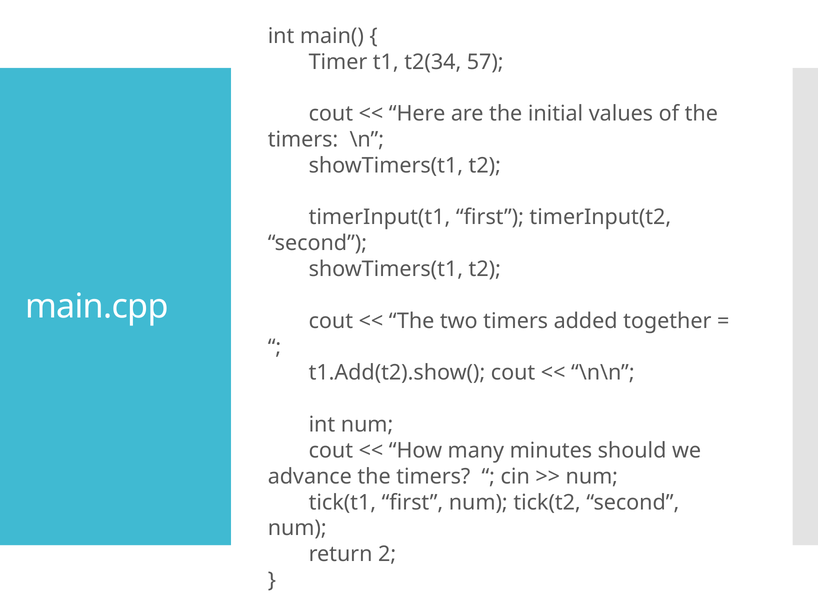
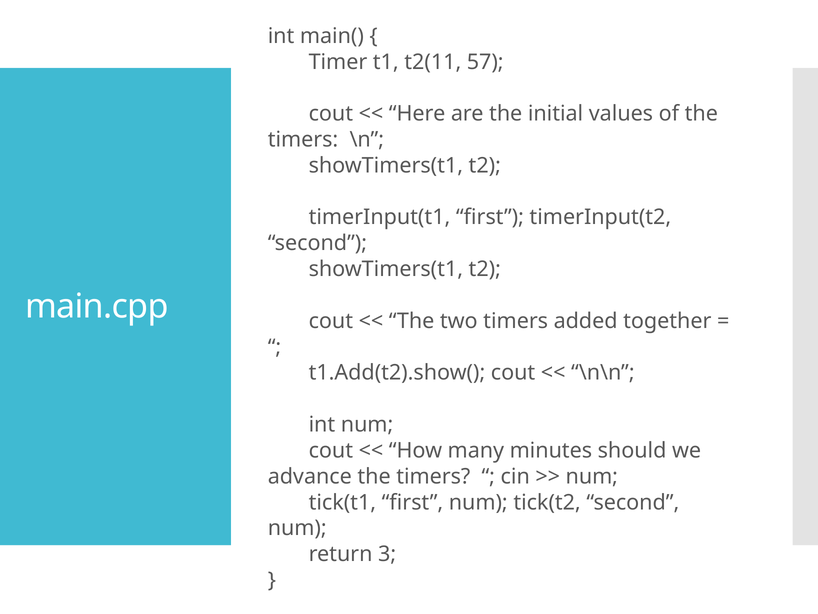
t2(34: t2(34 -> t2(11 (433, 62)
2: 2 -> 3 (387, 554)
